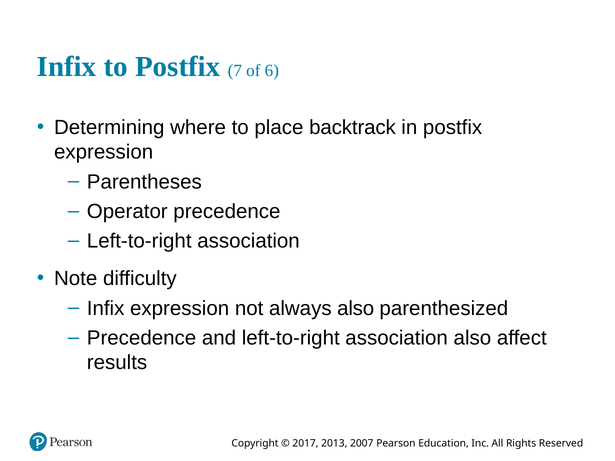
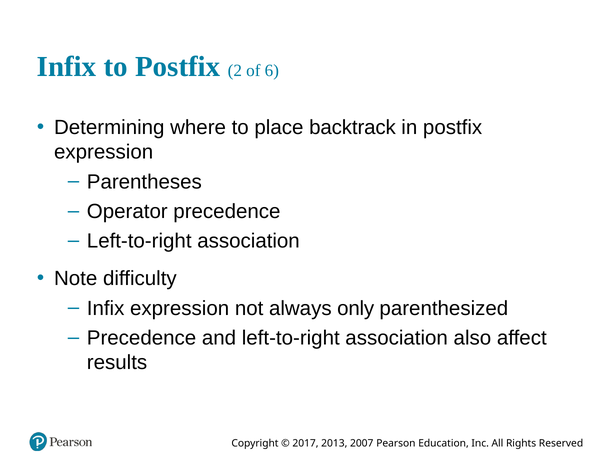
7: 7 -> 2 (235, 71)
always also: also -> only (356, 308)
